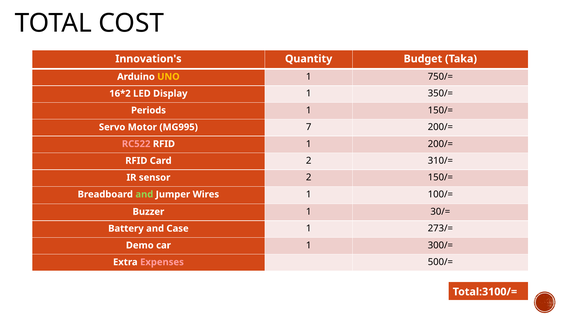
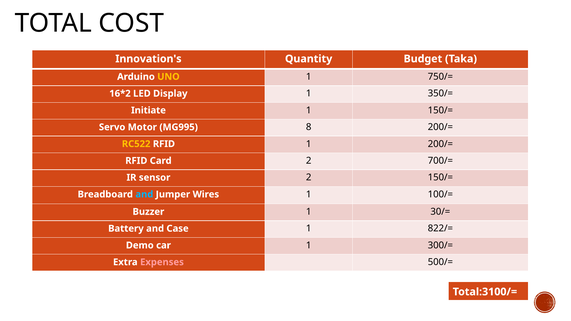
Periods: Periods -> Initiate (148, 110)
7: 7 -> 8 (309, 127)
RC522 colour: pink -> yellow (136, 144)
310/=: 310/= -> 700/= (440, 161)
and colour: light green -> light blue (144, 194)
273/=: 273/= -> 822/= (440, 229)
